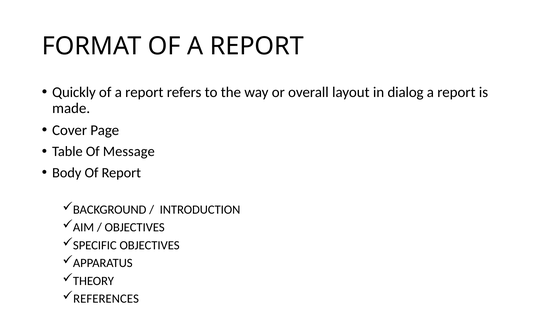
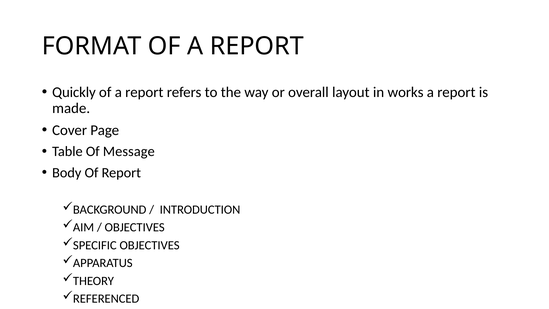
dialog: dialog -> works (406, 92)
REFERENCES: REFERENCES -> REFERENCED (106, 299)
